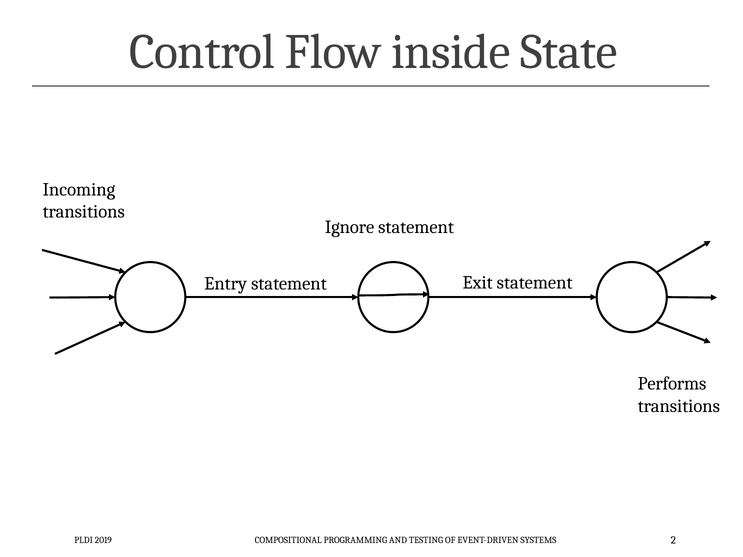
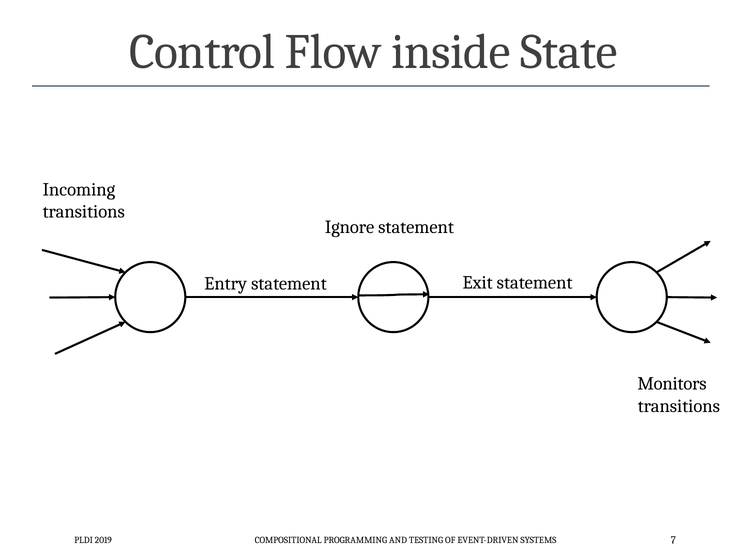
Performs: Performs -> Monitors (672, 384)
2: 2 -> 7 (673, 540)
